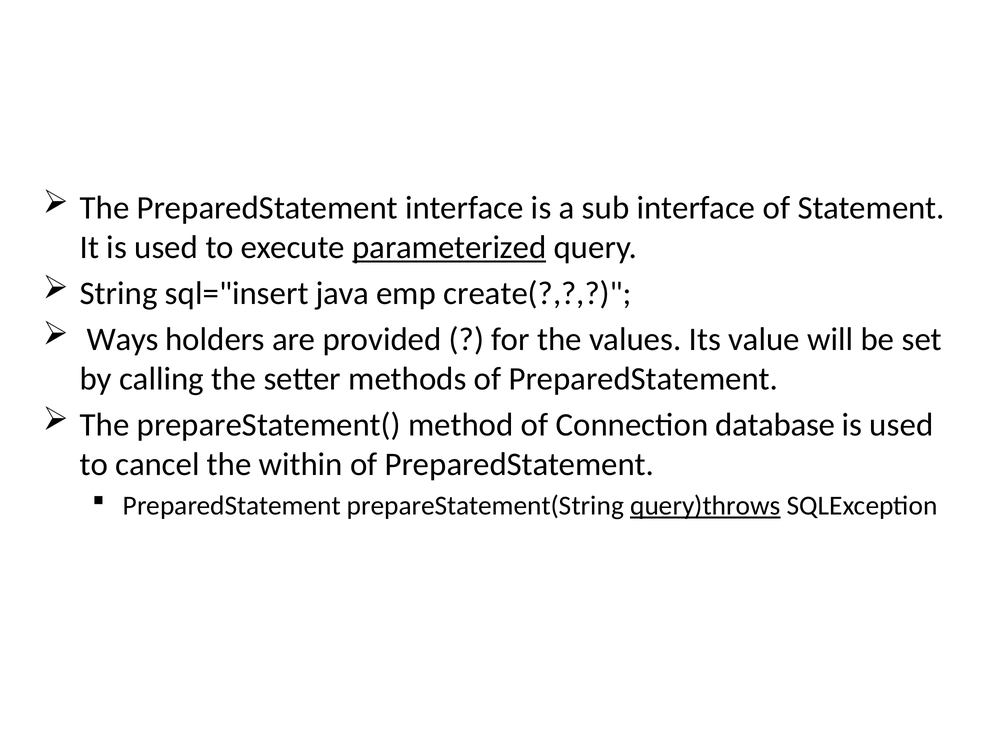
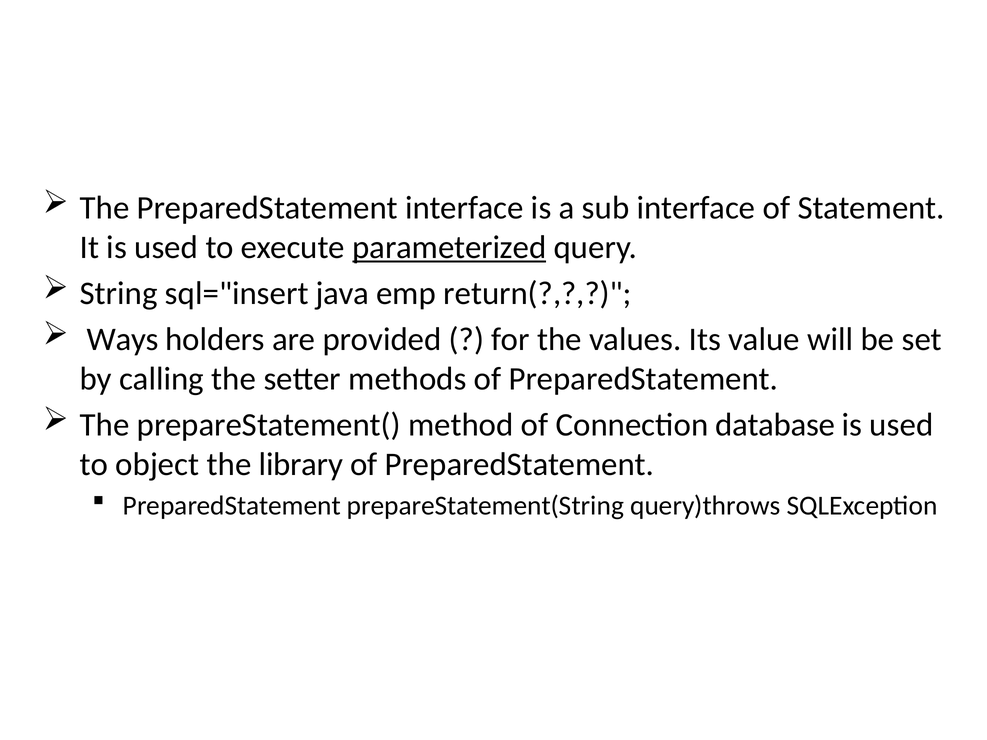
create(: create( -> return( (538, 293)
cancel: cancel -> object (157, 465)
within: within -> library (301, 465)
query)throws underline: present -> none (705, 506)
